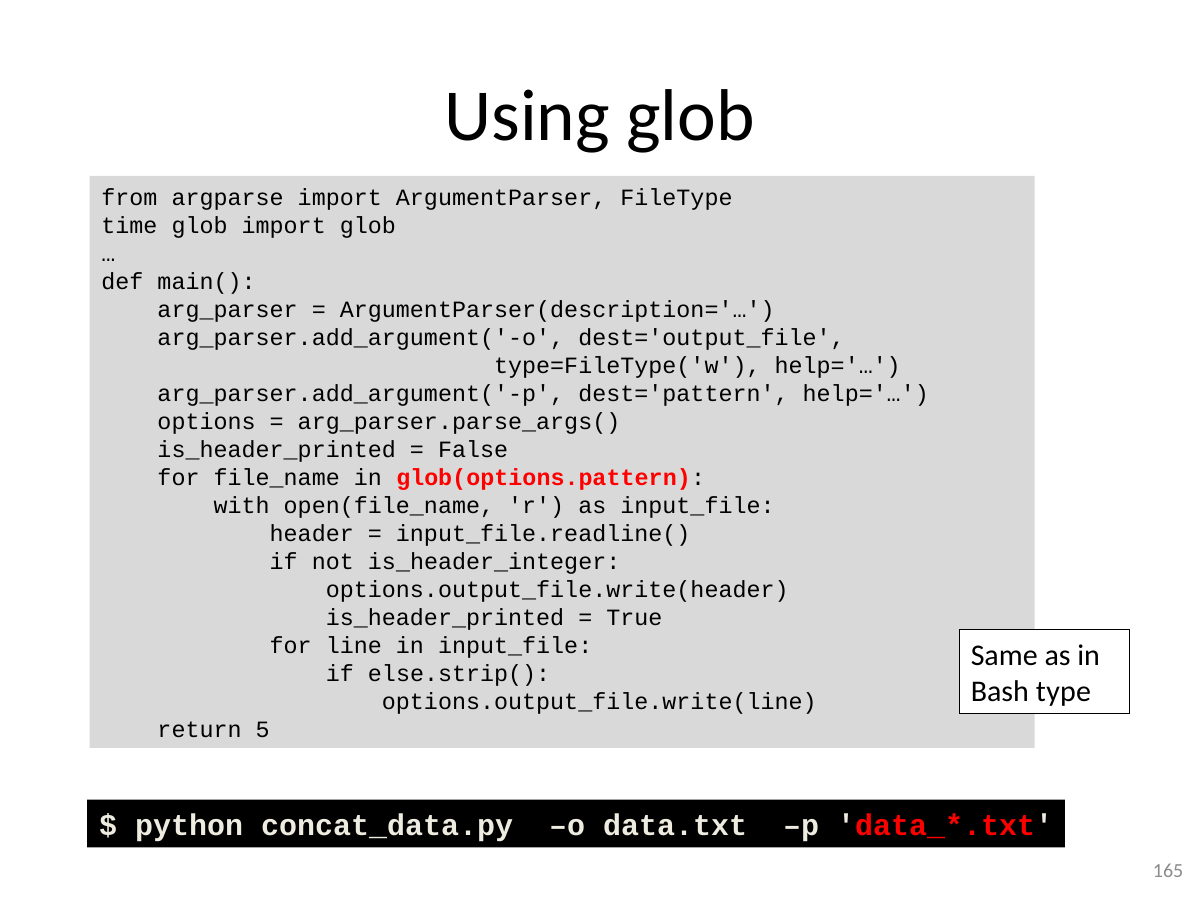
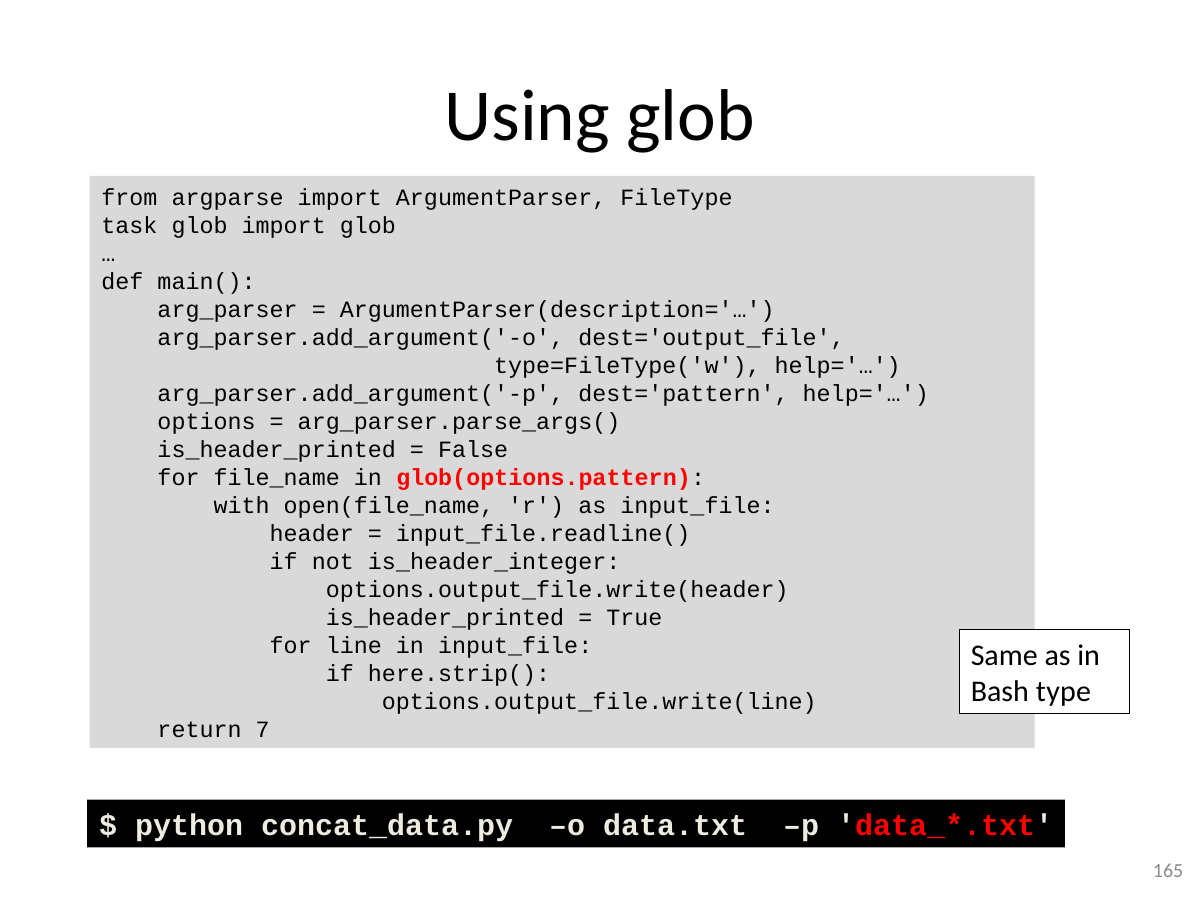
time: time -> task (129, 225)
else.strip(: else.strip( -> here.strip( (459, 674)
5: 5 -> 7 (263, 730)
